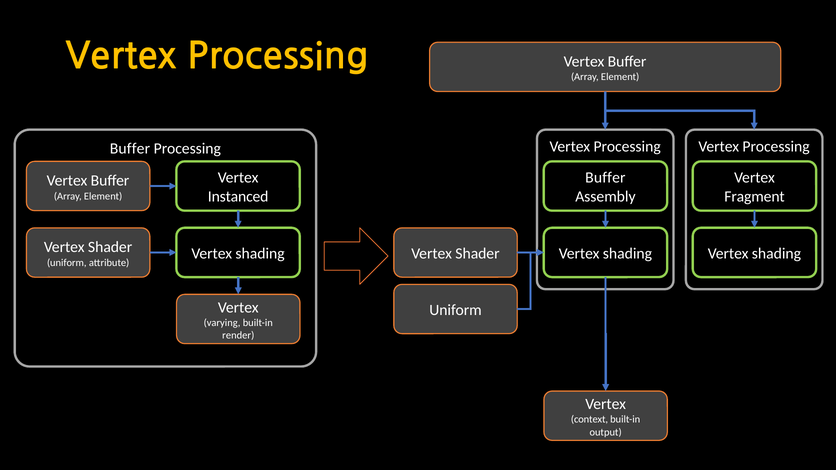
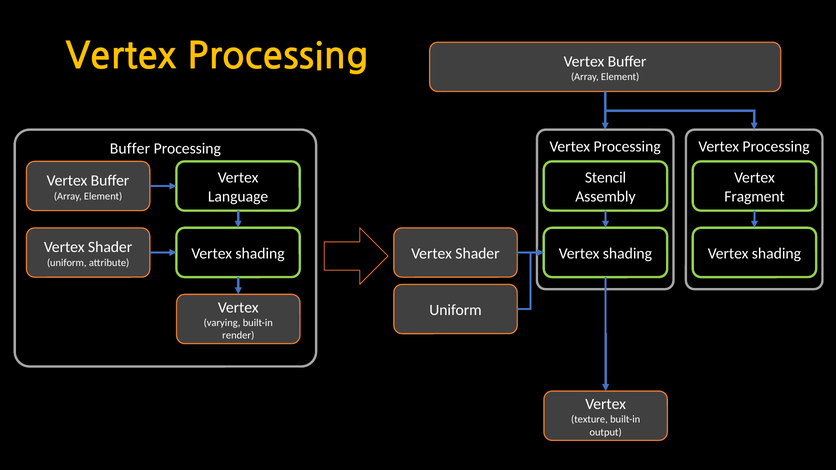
Buffer: Buffer -> Stencil (606, 178)
Instanced: Instanced -> Language (238, 197)
context: context -> texture (589, 420)
